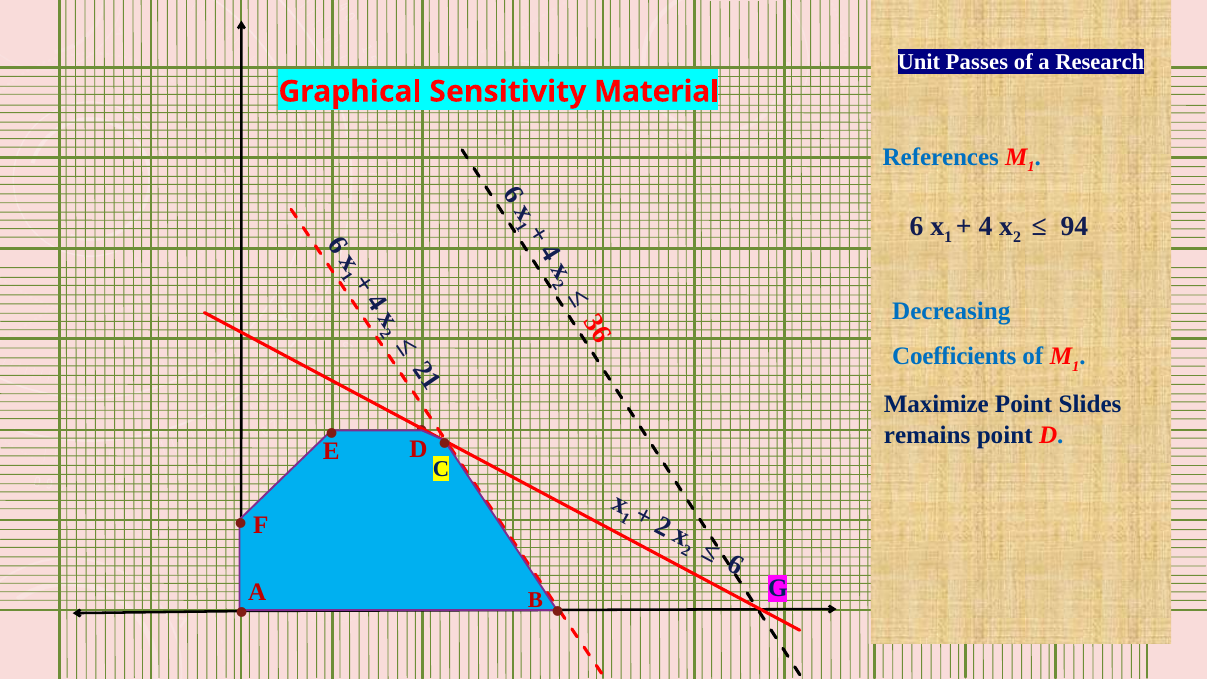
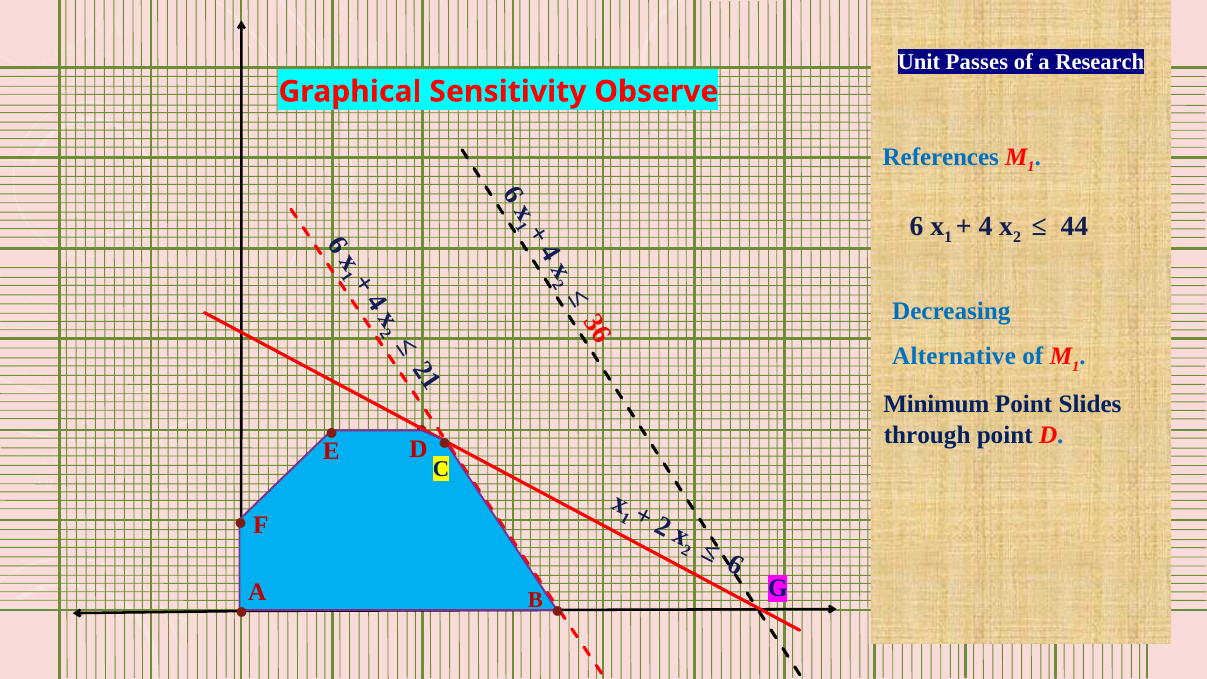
Material: Material -> Observe (656, 92)
94: 94 -> 44 (1074, 226)
Coefficients: Coefficients -> Alternative (954, 357)
Maximize: Maximize -> Minimum (936, 405)
remains: remains -> through (927, 435)
